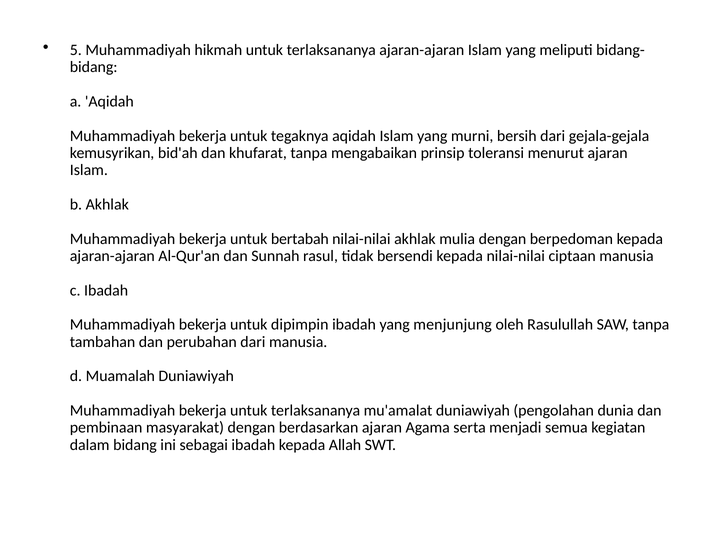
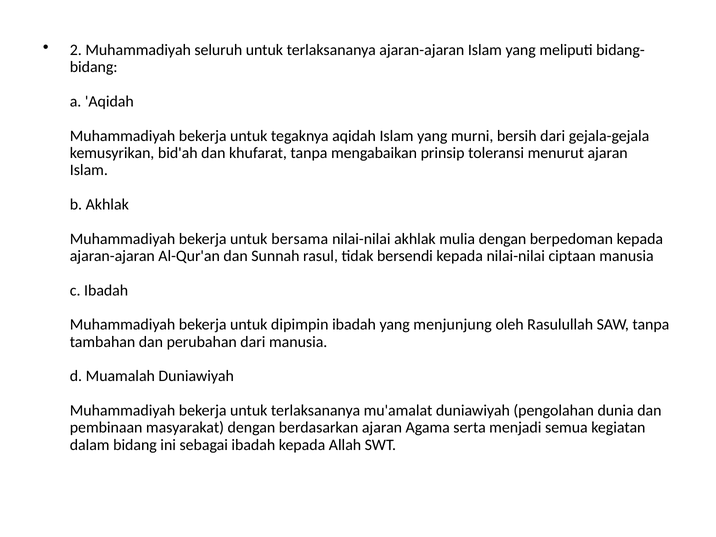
5: 5 -> 2 (76, 50)
hikmah: hikmah -> seluruh (218, 50)
bertabah: bertabah -> bersama (300, 239)
